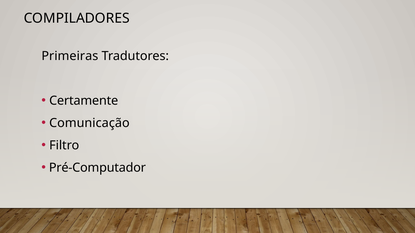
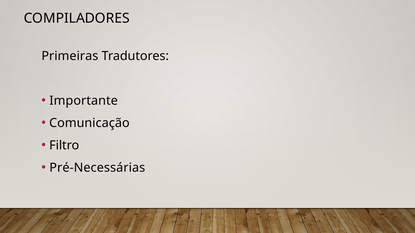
Certamente: Certamente -> Importante (84, 101)
Pré-Computador: Pré-Computador -> Pré-Necessárias (97, 168)
